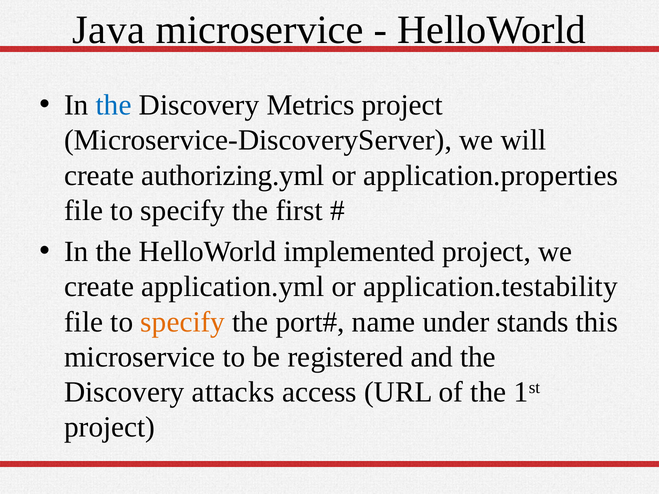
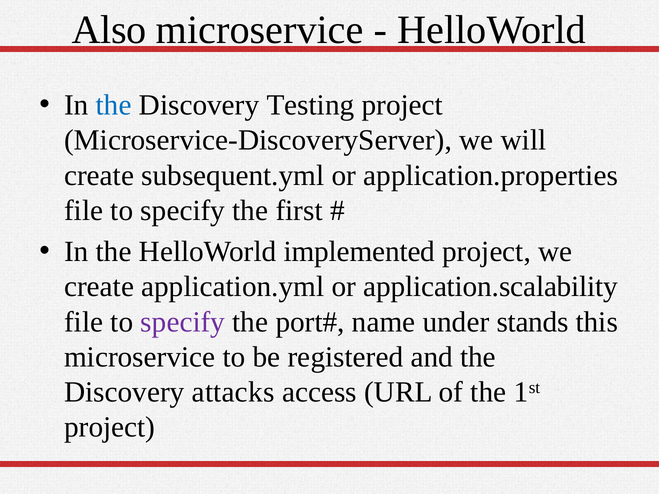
Java: Java -> Also (109, 30)
Metrics: Metrics -> Testing (311, 105)
authorizing.yml: authorizing.yml -> subsequent.yml (233, 176)
application.testability: application.testability -> application.scalability (491, 287)
specify colour: orange -> purple (183, 322)
